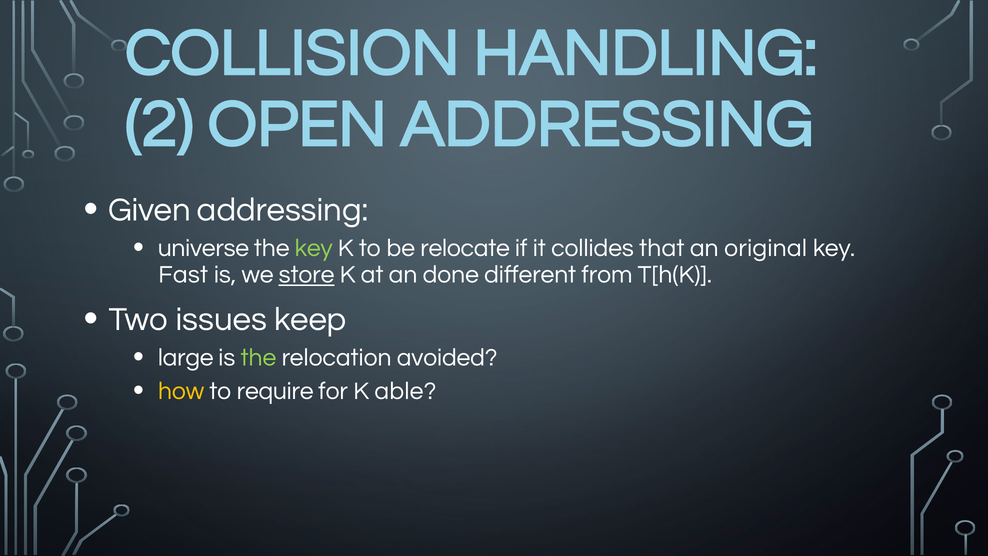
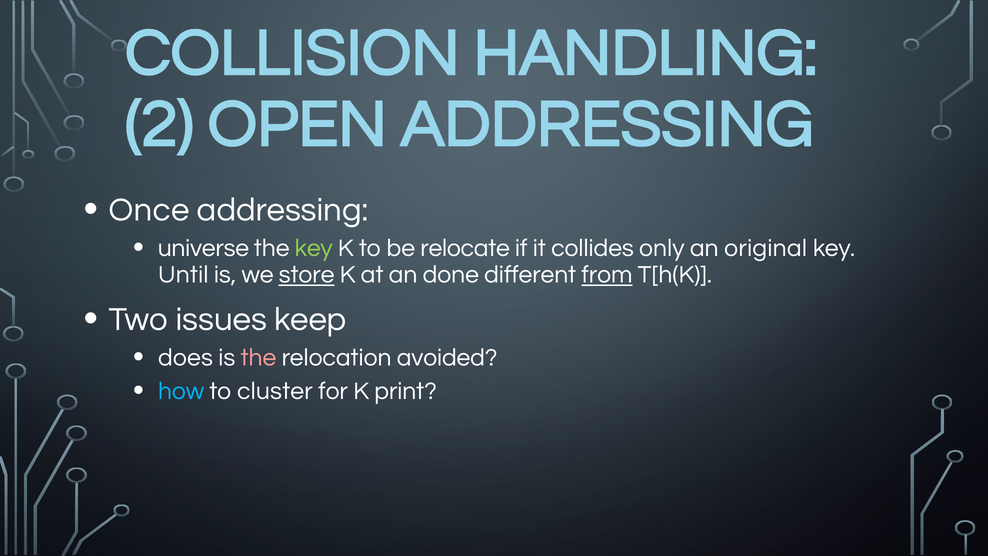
Given: Given -> Once (149, 210)
that: that -> only (662, 248)
Fast: Fast -> Until (183, 275)
from underline: none -> present (607, 275)
large: large -> does (186, 357)
the colour: light green -> pink (258, 357)
how colour: yellow -> light blue (181, 391)
require: require -> cluster (275, 391)
able: able -> print (406, 391)
